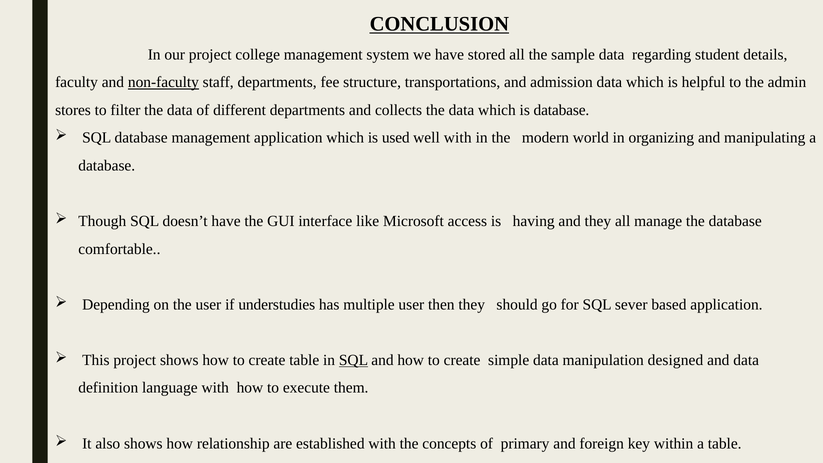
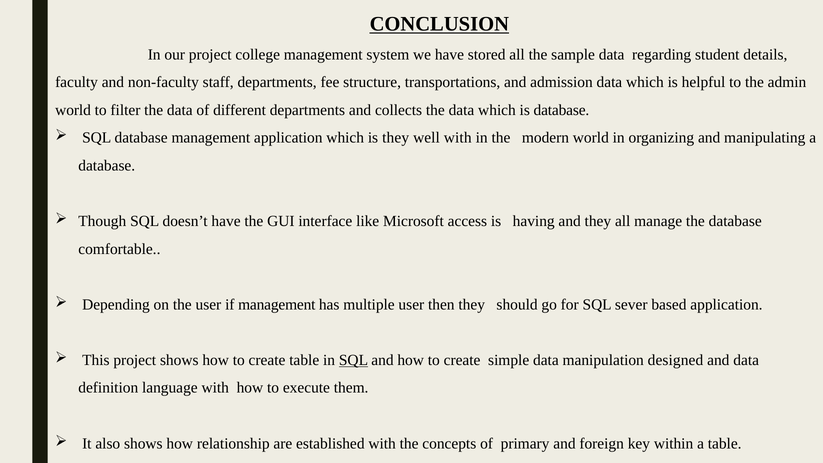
non-faculty underline: present -> none (163, 82)
stores: stores -> world (73, 110)
is used: used -> they (396, 138)
if understudies: understudies -> management (277, 305)
